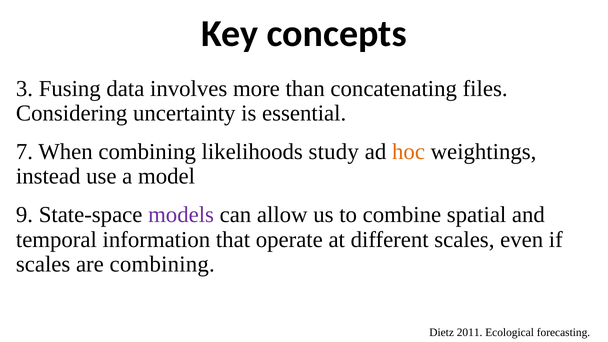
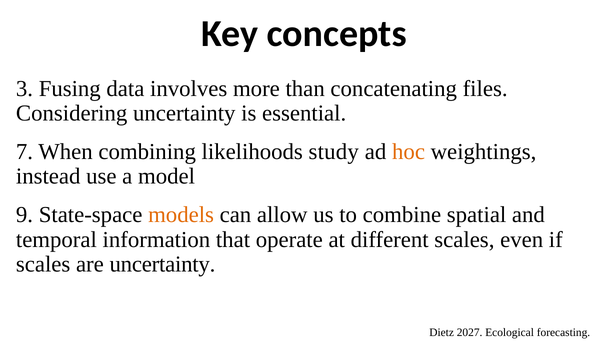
models colour: purple -> orange (181, 215)
are combining: combining -> uncertainty (162, 264)
2011: 2011 -> 2027 (470, 333)
